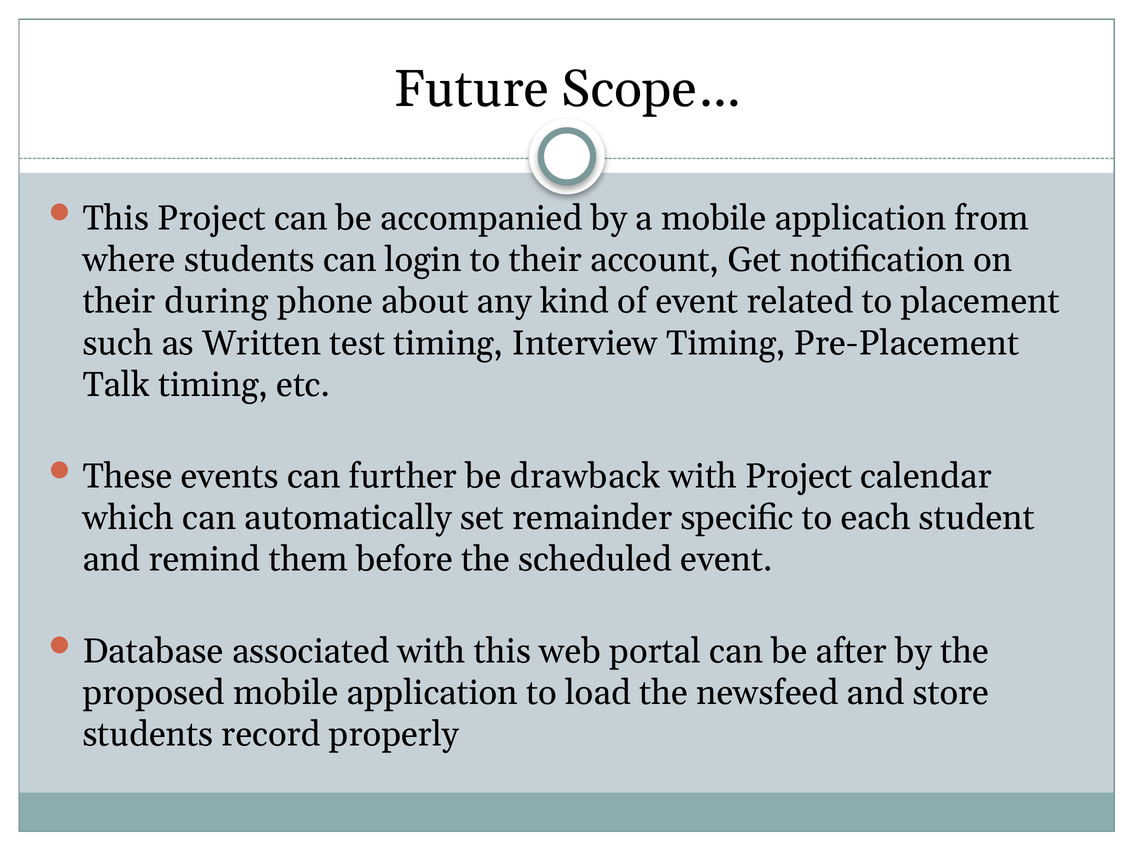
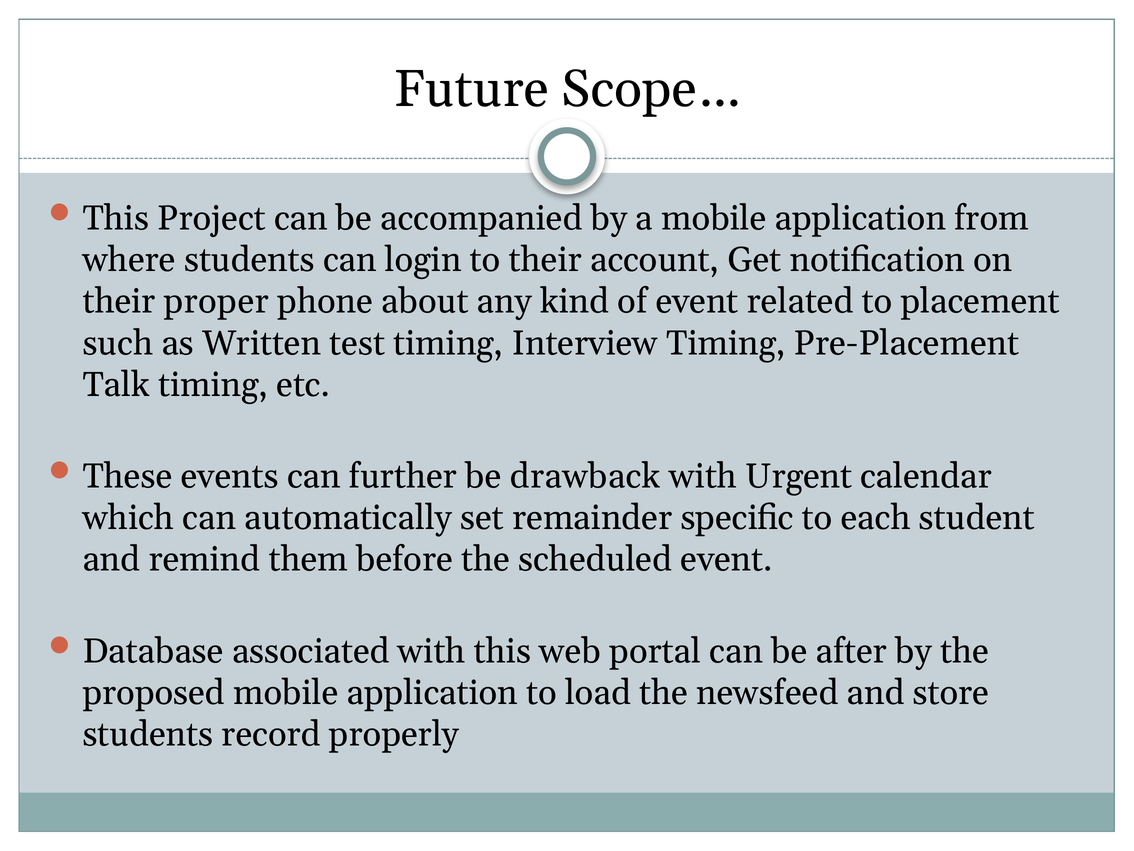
during: during -> proper (216, 301)
with Project: Project -> Urgent (799, 476)
